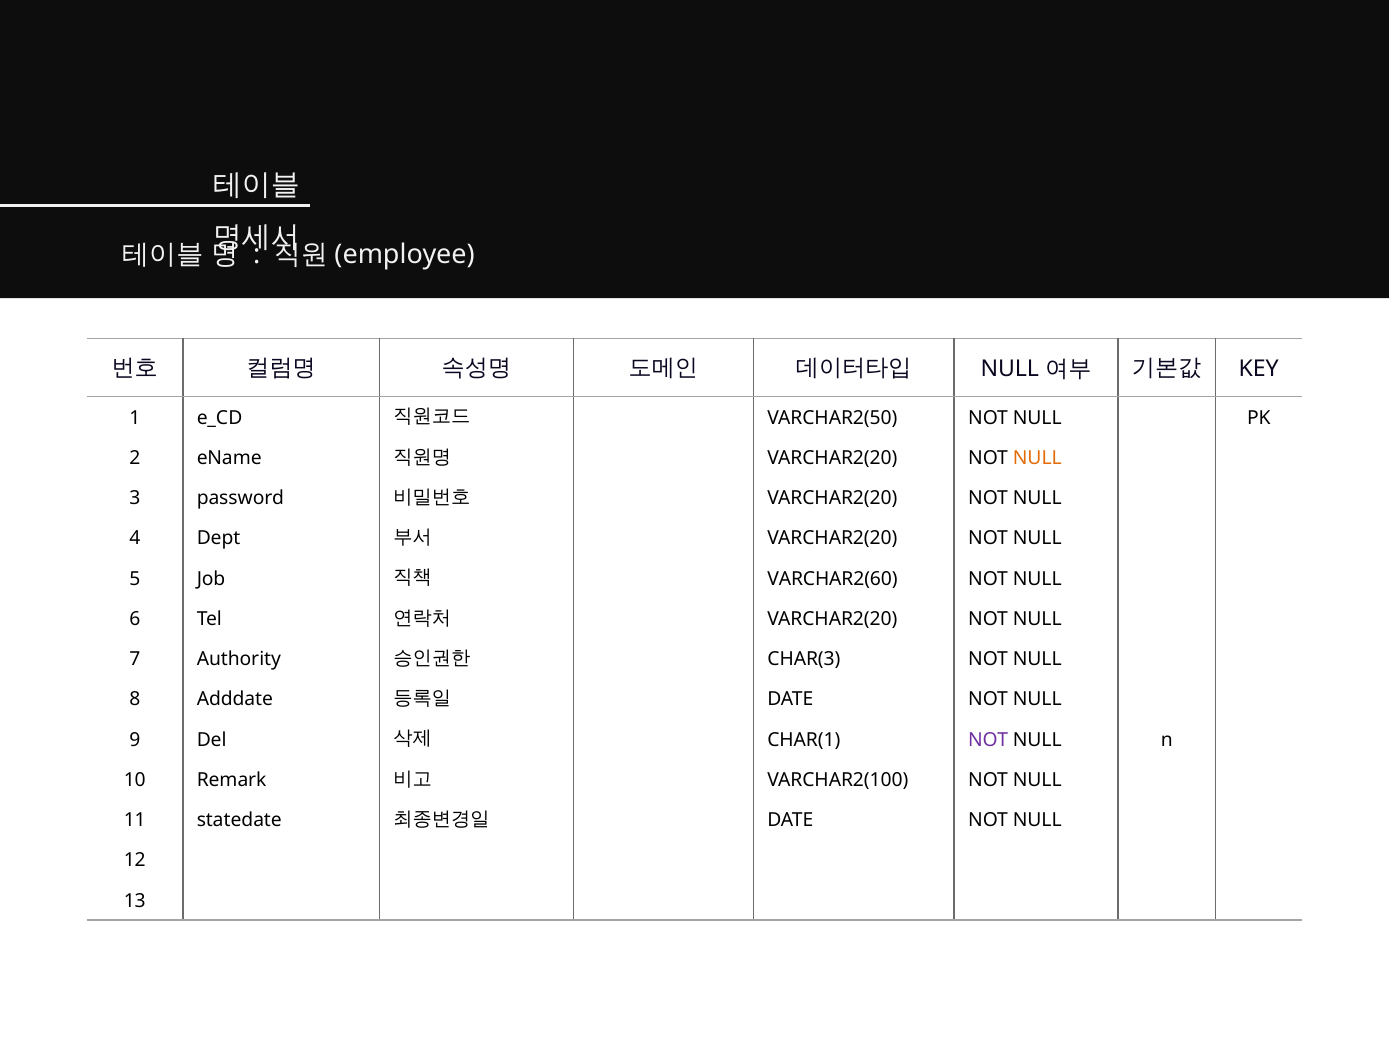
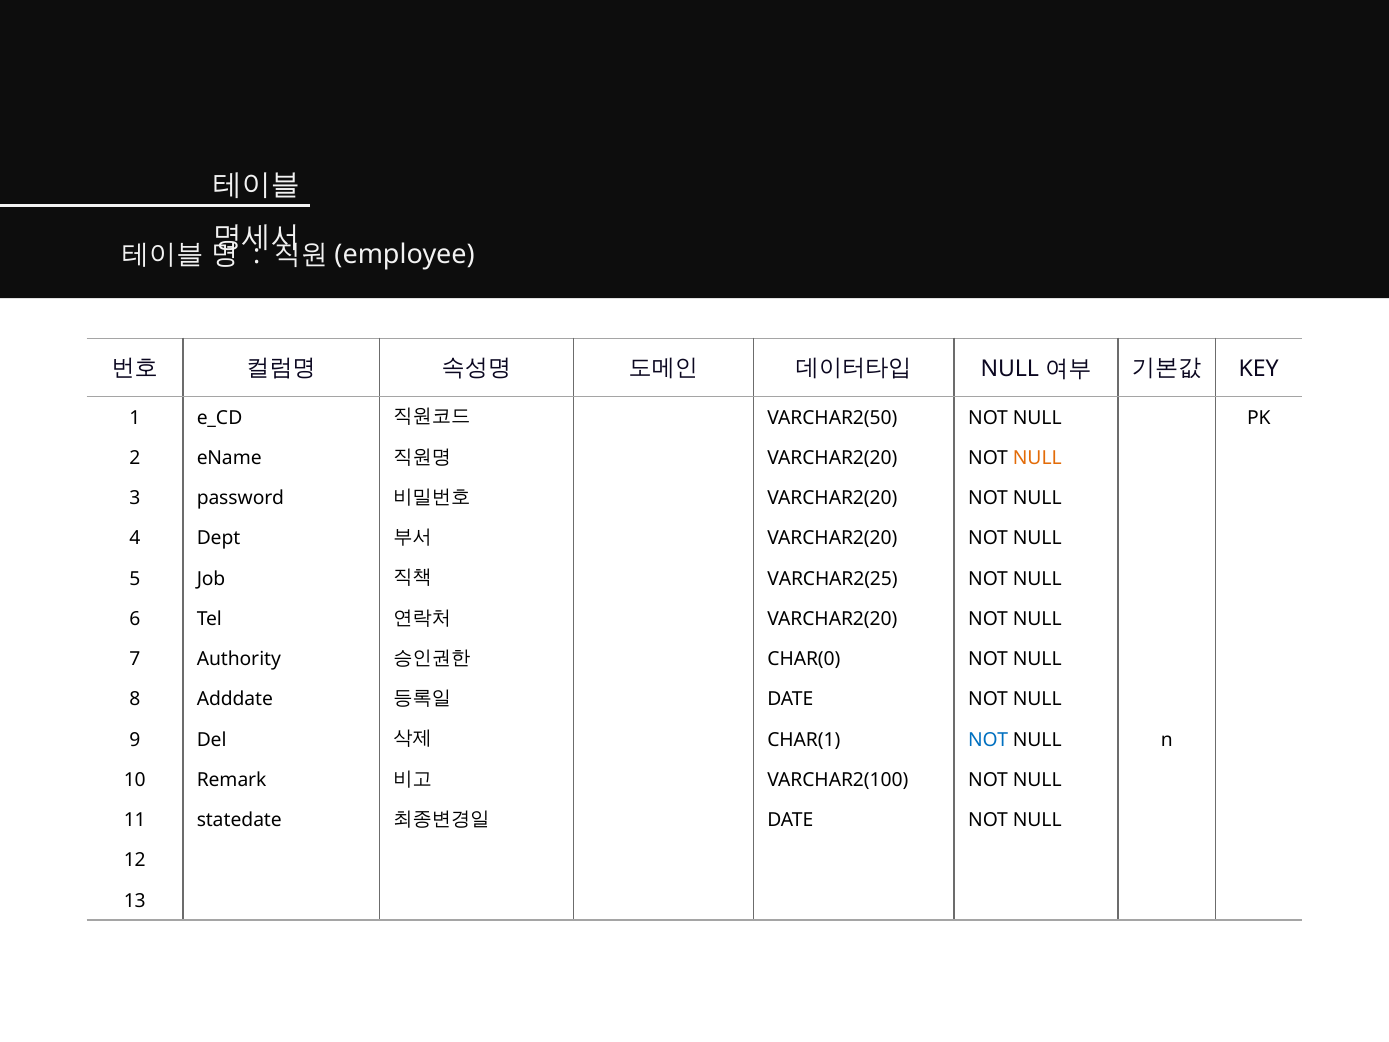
VARCHAR2(60: VARCHAR2(60 -> VARCHAR2(25 (832, 579)
CHAR(3: CHAR(3 -> CHAR(0 (804, 659)
NOT colour: purple -> blue (988, 740)
